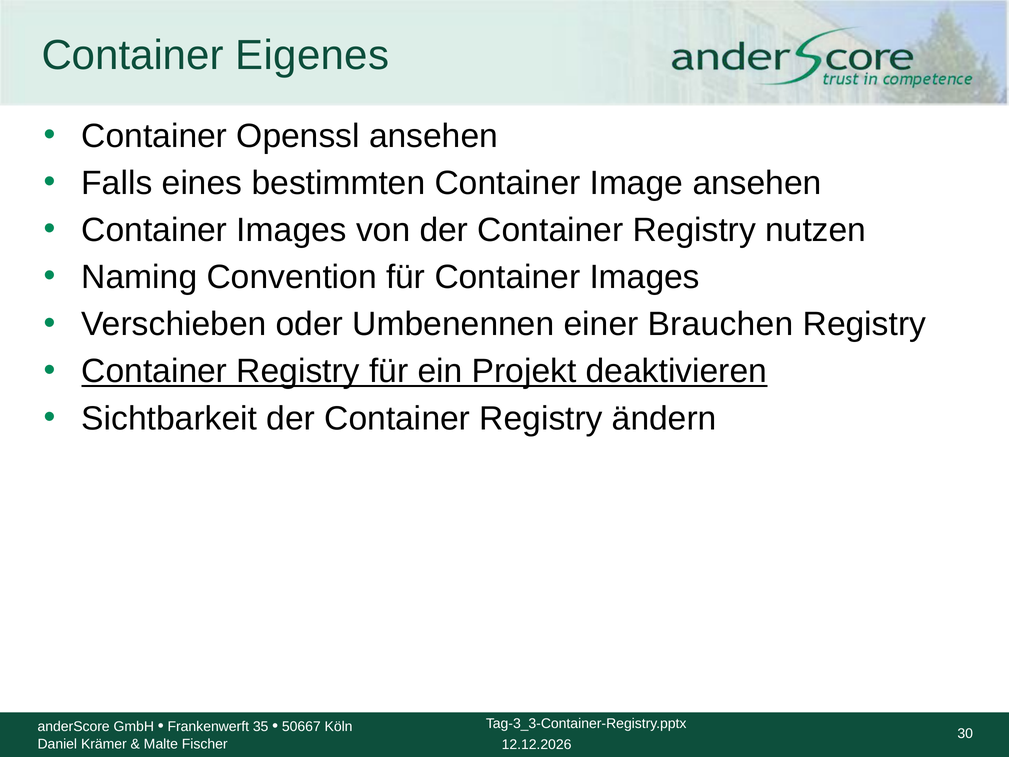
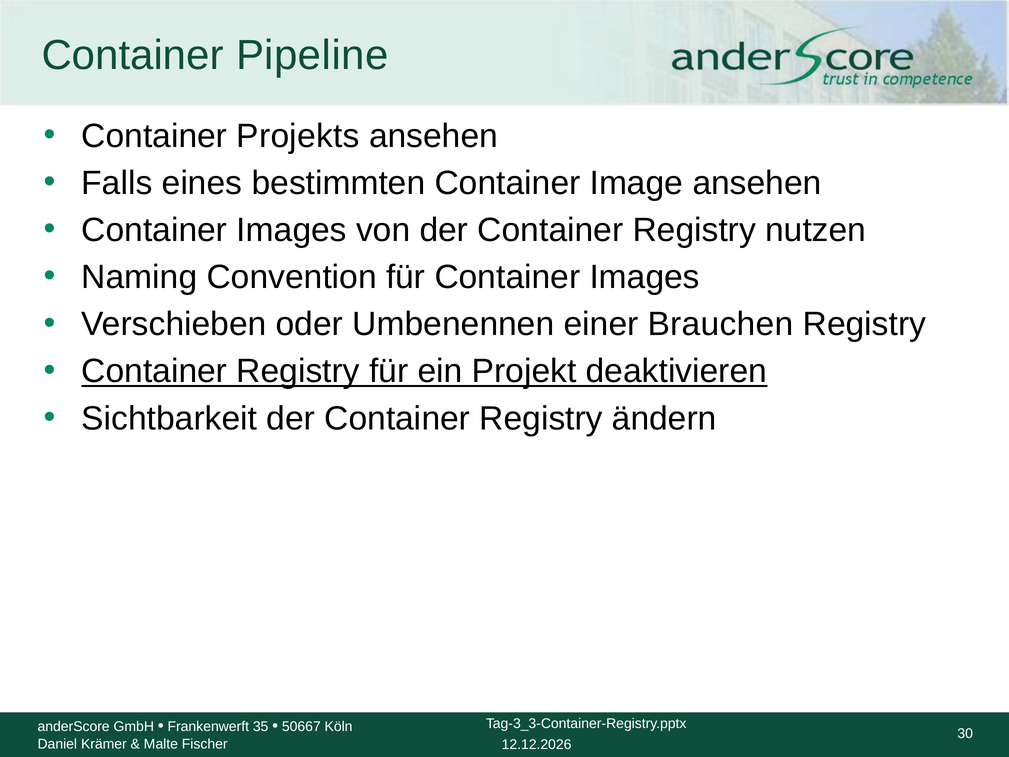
Eigenes: Eigenes -> Pipeline (312, 55)
Openssl: Openssl -> Projekts (298, 136)
